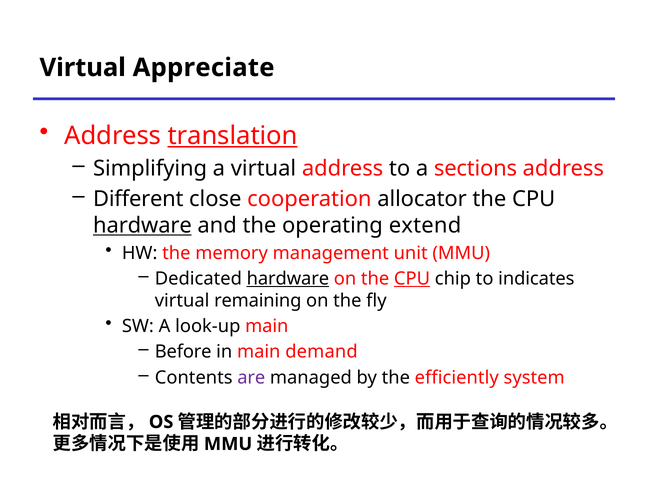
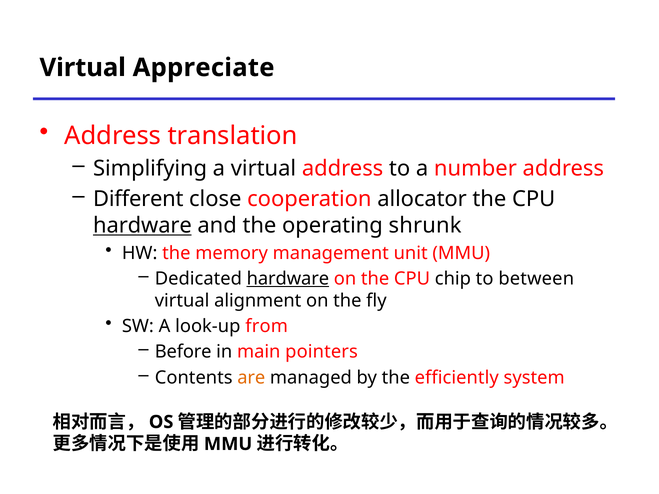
translation underline: present -> none (233, 136)
sections: sections -> number (475, 168)
extend: extend -> shrunk (425, 226)
CPU underline: present -> none (412, 279)
indicates: indicates -> between (536, 279)
remaining: remaining -> alignment (258, 301)
look-up main: main -> from (267, 326)
demand: demand -> pointers (322, 352)
are colour: purple -> orange (251, 378)
